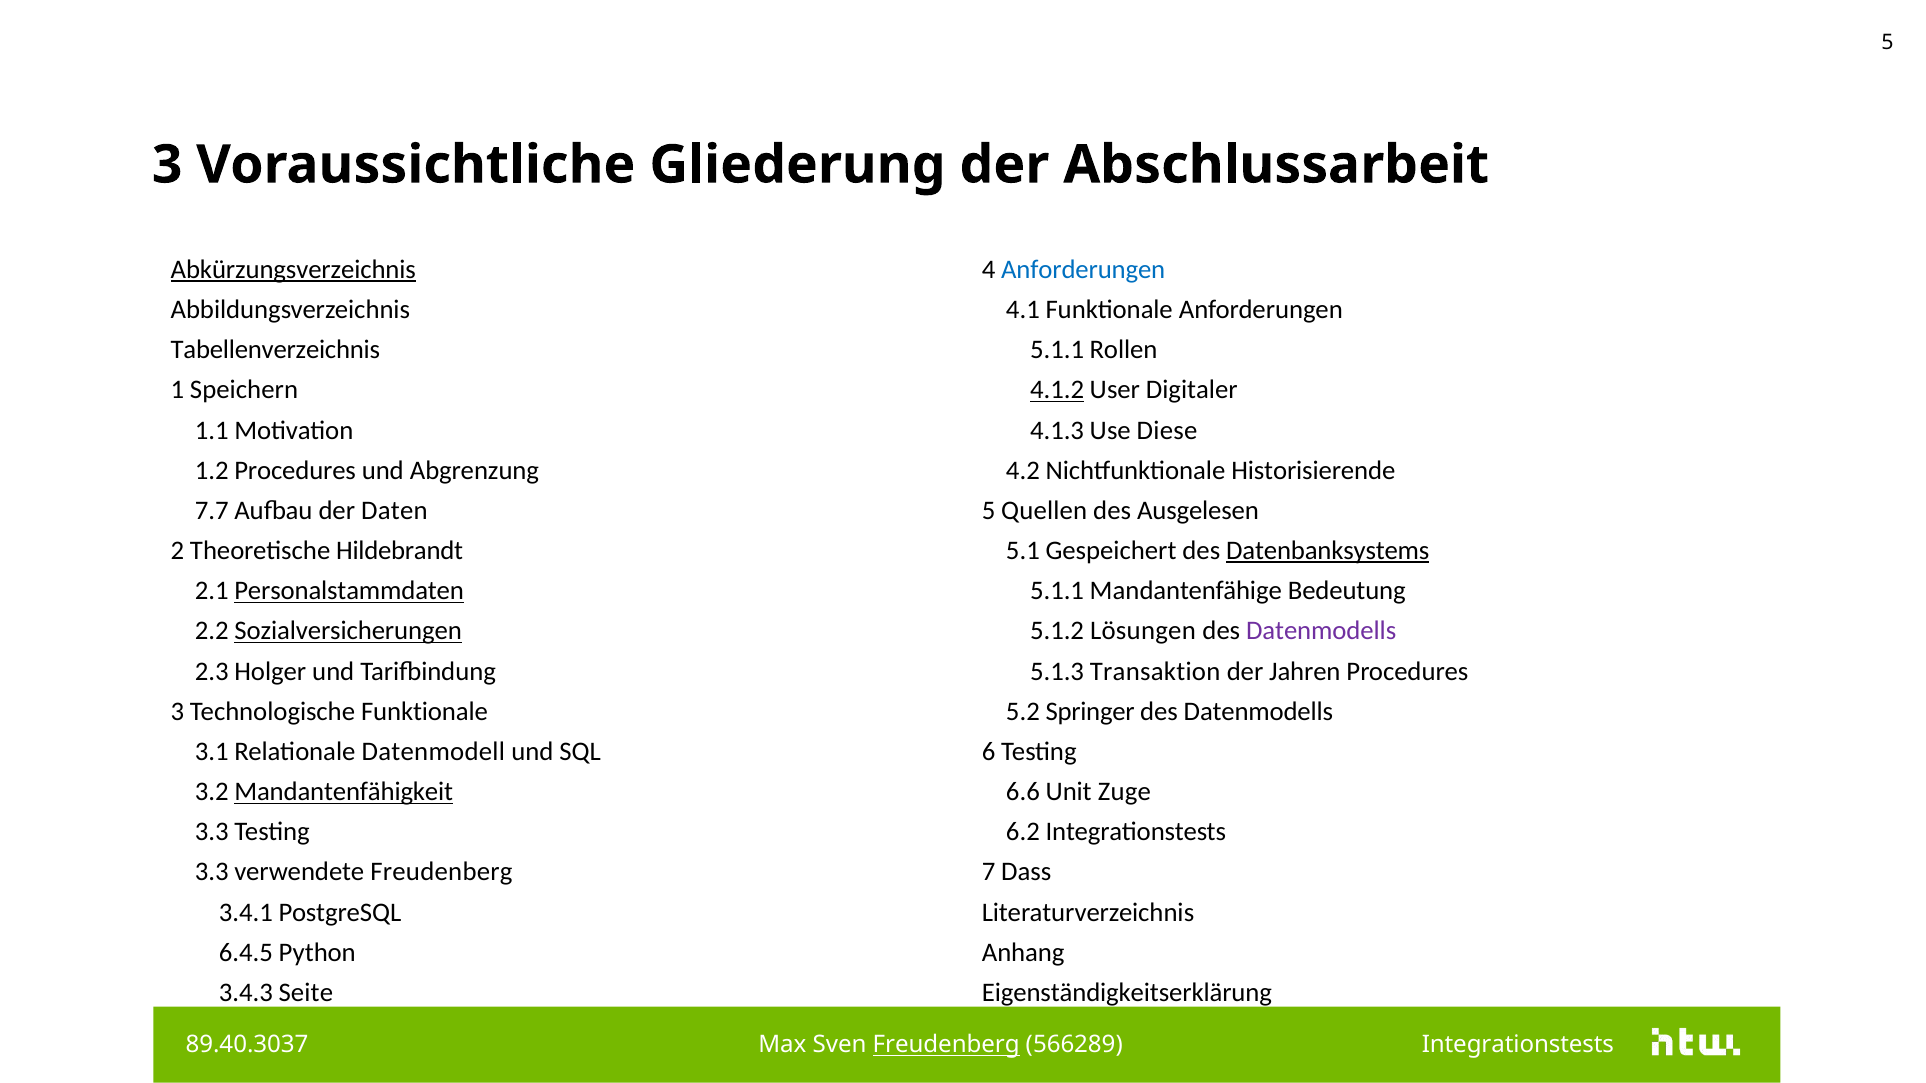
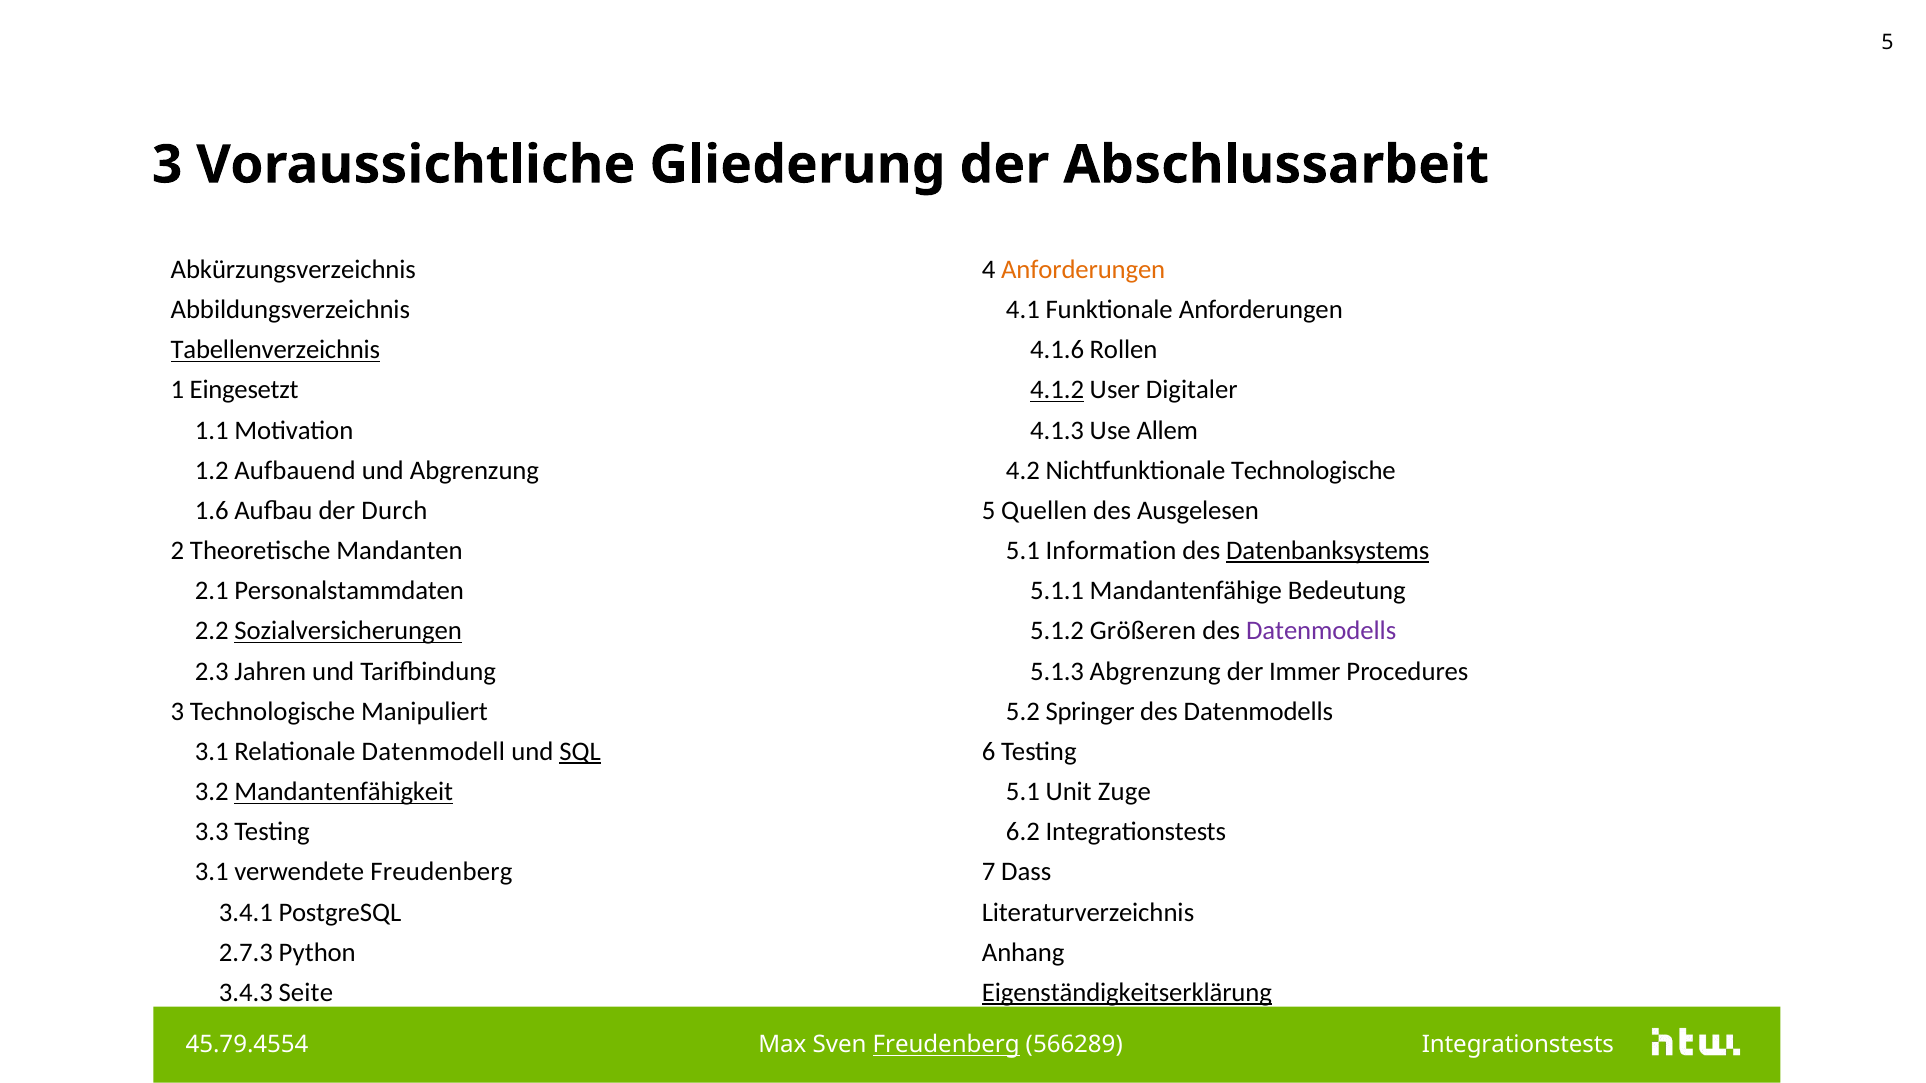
Abkürzungsverzeichnis underline: present -> none (293, 270)
Anforderungen colour: blue -> orange (1083, 270)
Tabellenverzeichnis underline: none -> present (275, 350)
5.1.1: 5.1.1 -> 4.1.6 (1057, 350)
Speichern: Speichern -> Eingesetzt (244, 390)
Diese: Diese -> Allem (1167, 430)
1.2 Procedures: Procedures -> Aufbauend (295, 471)
Nichtfunktionale Historisierende: Historisierende -> Technologische (1313, 471)
7.7: 7.7 -> 1.6 (212, 511)
Daten: Daten -> Durch (394, 511)
Gespeichert: Gespeichert -> Information (1111, 551)
Hildebrandt: Hildebrandt -> Mandanten (399, 551)
Personalstammdaten underline: present -> none (349, 591)
Lösungen: Lösungen -> Größeren (1143, 631)
Holger: Holger -> Jahren (270, 672)
5.1.3 Transaktion: Transaktion -> Abgrenzung (1155, 671)
Jahren: Jahren -> Immer (1305, 671)
Technologische Funktionale: Funktionale -> Manipuliert (424, 712)
SQL underline: none -> present (580, 752)
6.6: 6.6 -> 5.1 (1023, 792)
3.3: 3.3 -> 3.1 (212, 873)
6.4.5: 6.4.5 -> 2.7.3 (246, 953)
Eigenständigkeitserklärung underline: none -> present (1127, 993)
89.40.3037: 89.40.3037 -> 45.79.4554 (247, 1045)
